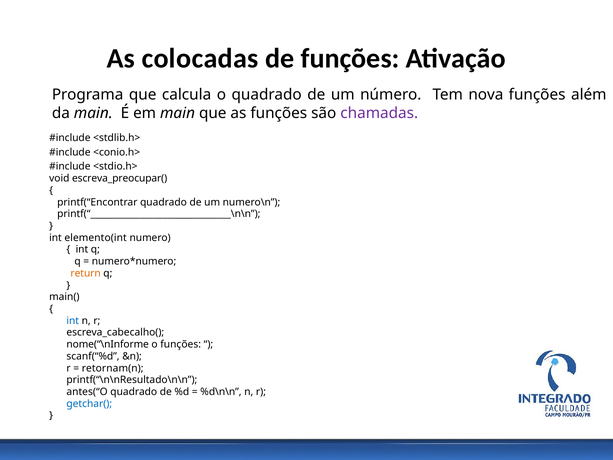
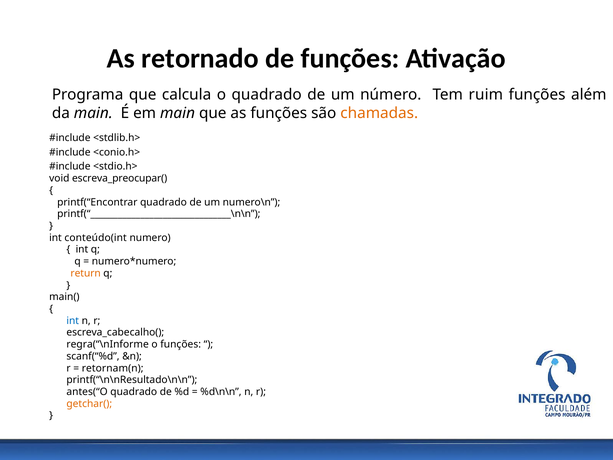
colocadas: colocadas -> retornado (200, 59)
nova: nova -> ruim (486, 95)
chamadas colour: purple -> orange (379, 113)
elemento(int: elemento(int -> conteúdo(int (96, 238)
nome(“\nInforme: nome(“\nInforme -> regra(“\nInforme (108, 344)
getchar( colour: blue -> orange (89, 404)
